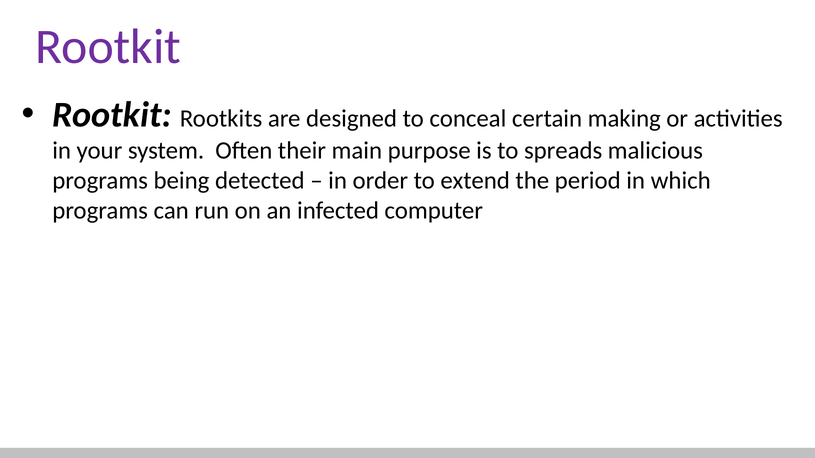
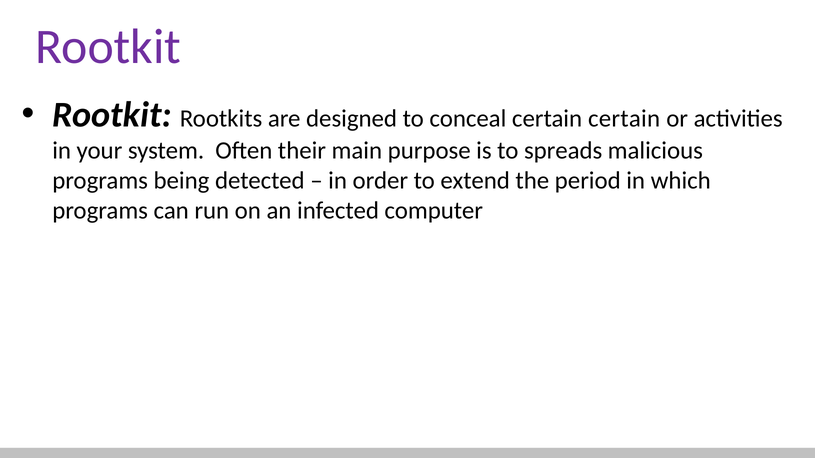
certain making: making -> certain (624, 119)
